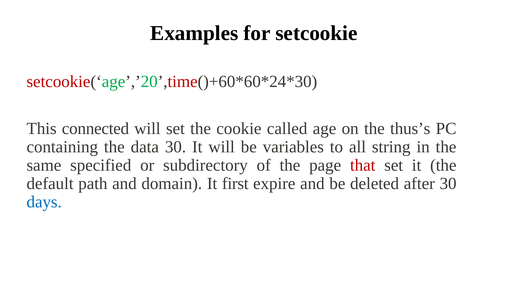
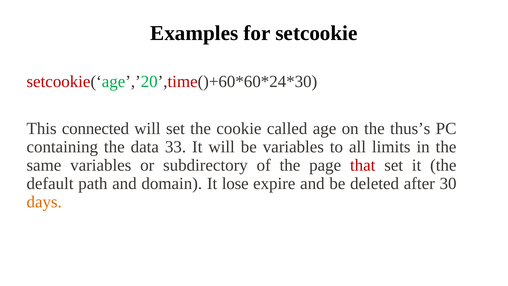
data 30: 30 -> 33 (176, 147)
string: string -> limits (391, 147)
same specified: specified -> variables (101, 165)
first: first -> lose (235, 183)
days colour: blue -> orange (44, 202)
